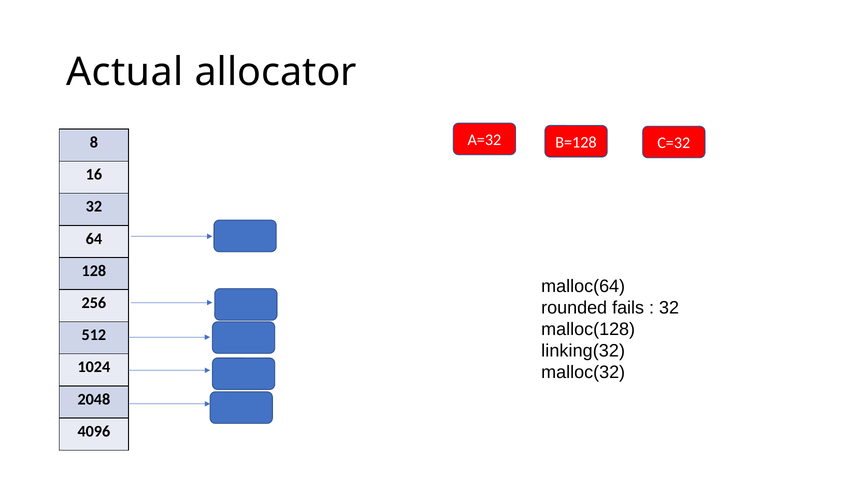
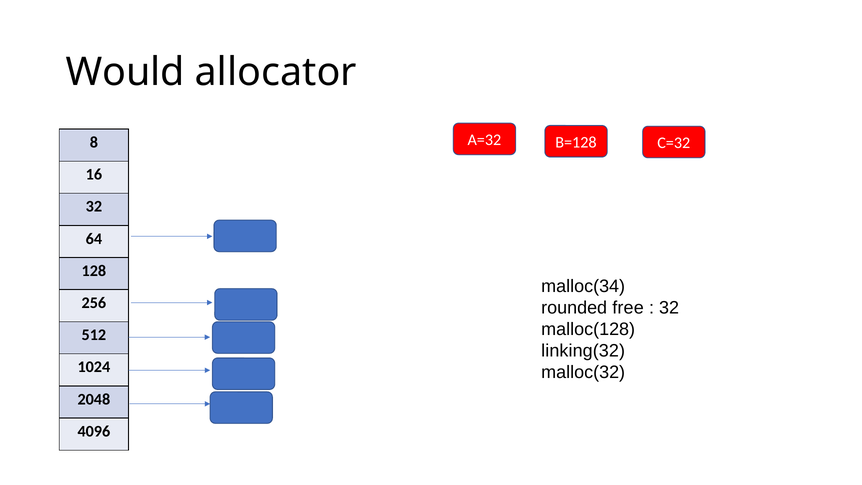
Actual: Actual -> Would (125, 72)
malloc(64: malloc(64 -> malloc(34 (583, 286)
fails: fails -> free (628, 308)
